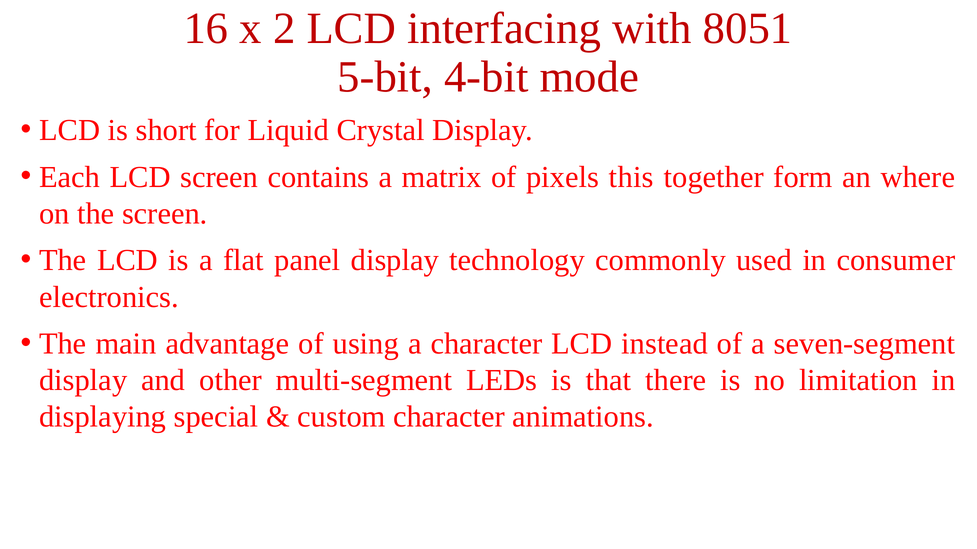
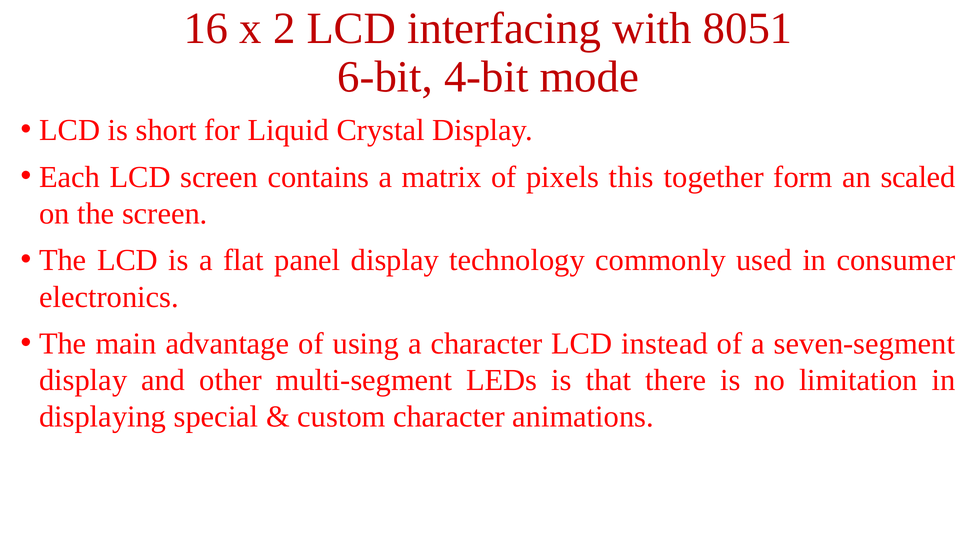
5-bit: 5-bit -> 6-bit (385, 77)
where: where -> scaled (918, 177)
